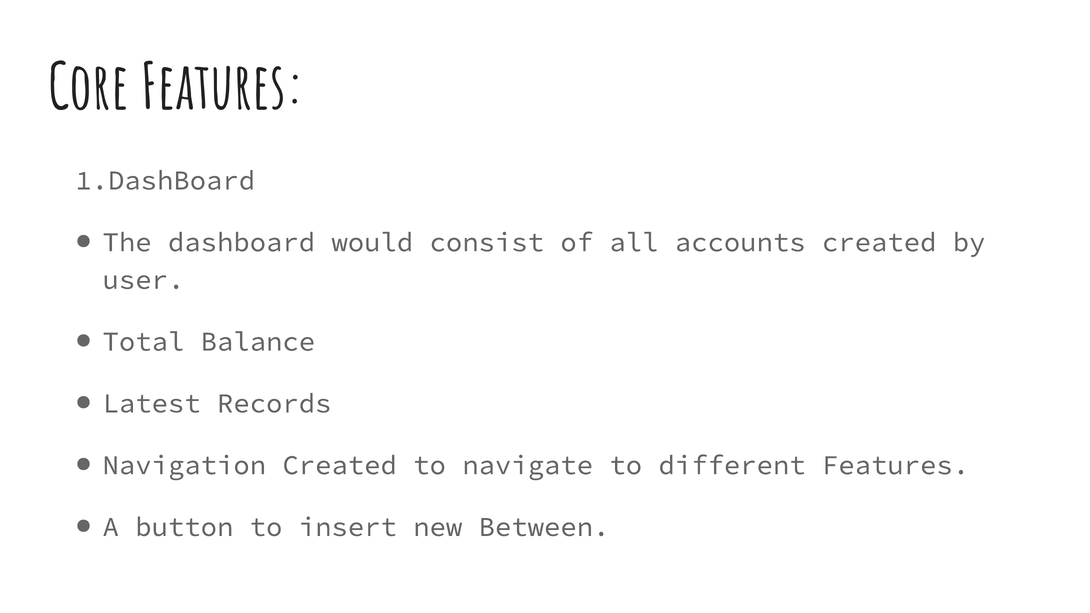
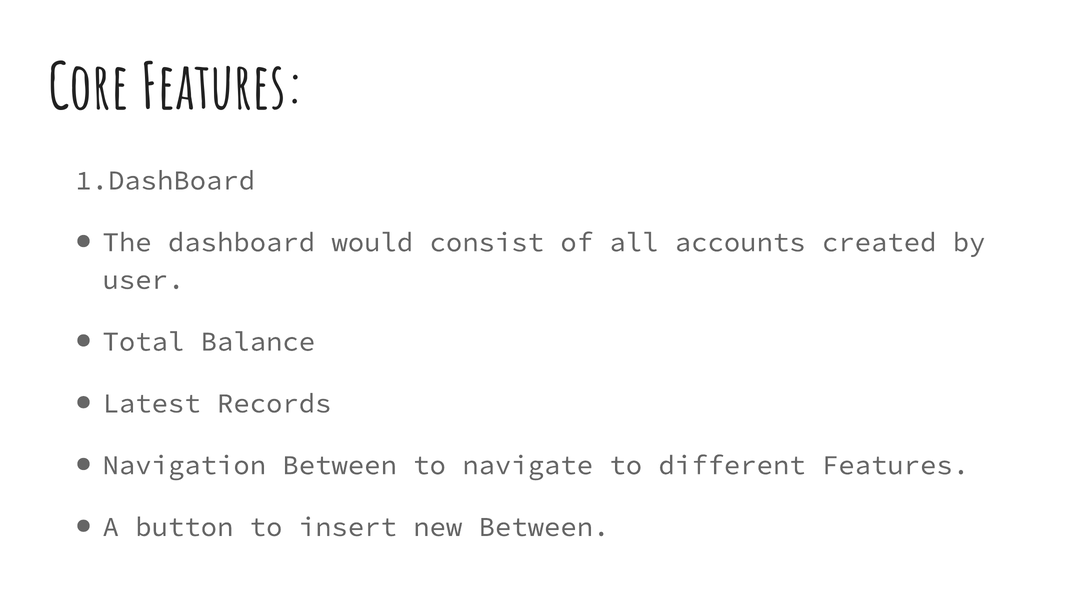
Navigation Created: Created -> Between (340, 465)
